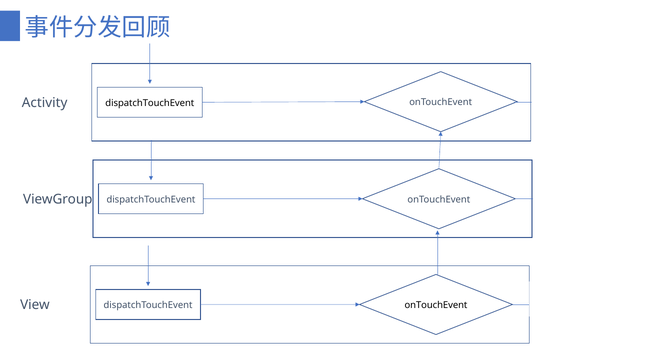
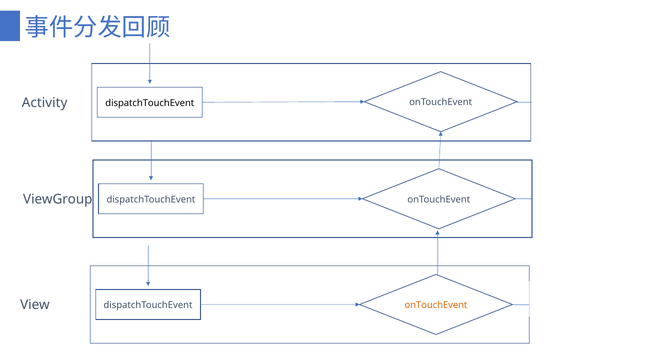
onTouchEvent colour: black -> orange (436, 305)
